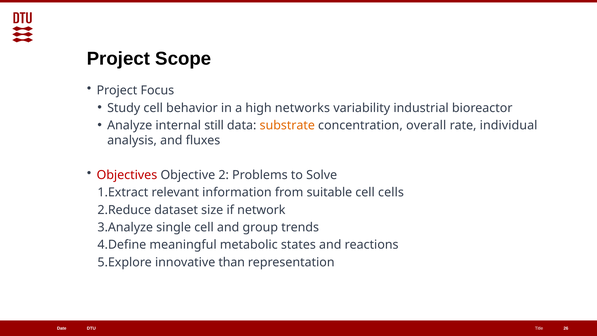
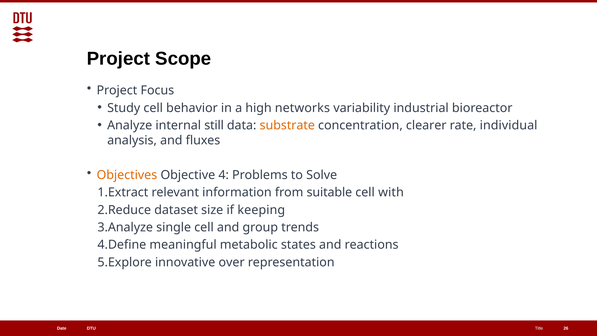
overall: overall -> clearer (426, 125)
Objectives colour: red -> orange (127, 175)
2: 2 -> 4 (224, 175)
cells: cells -> with (391, 192)
network: network -> keeping (261, 210)
than: than -> over (232, 262)
